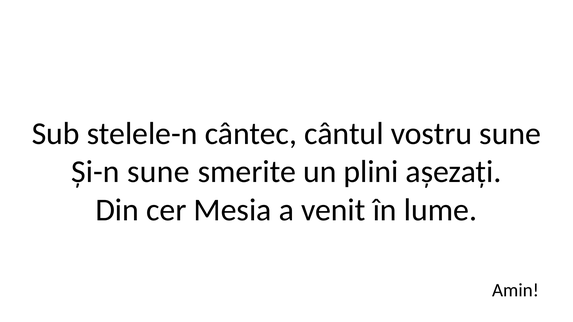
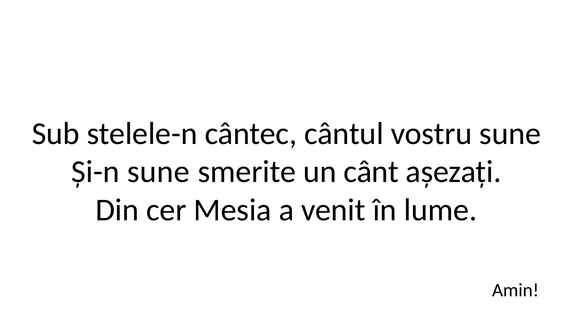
plini: plini -> cânt (371, 172)
